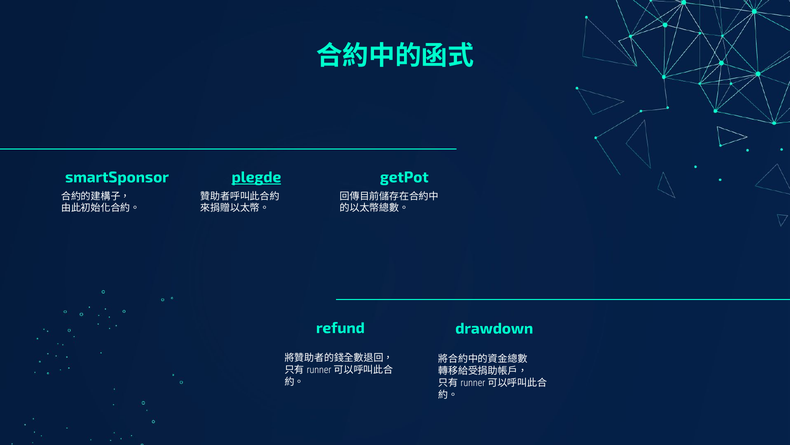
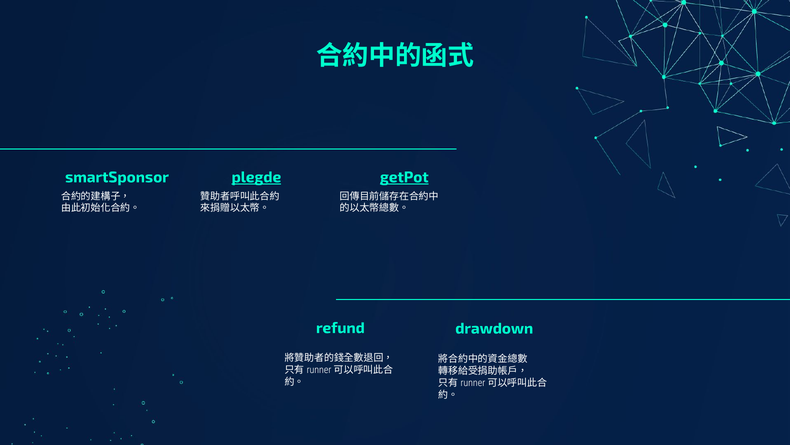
getPot underline: none -> present (404, 177)
